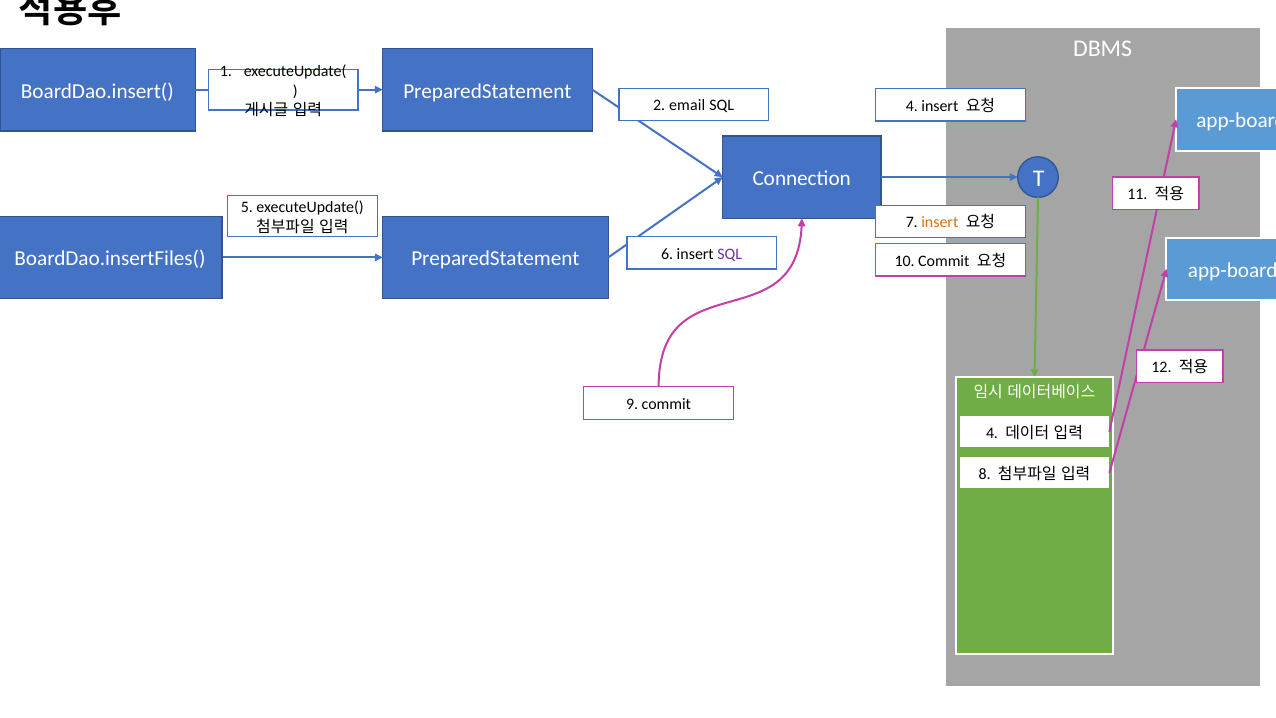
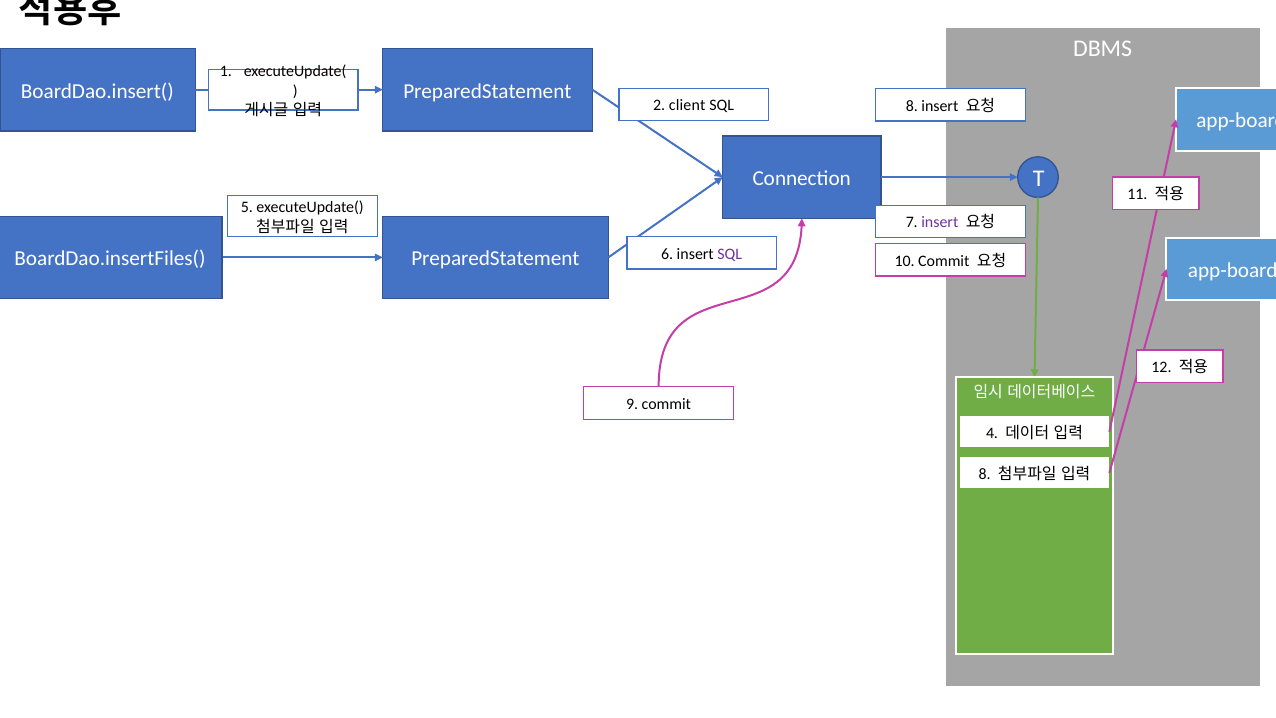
email: email -> client (687, 106)
SQL 4: 4 -> 8 (912, 106)
insert colour: orange -> purple (940, 223)
